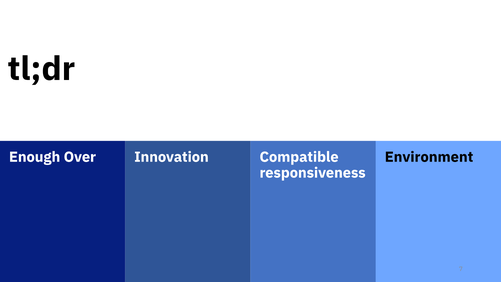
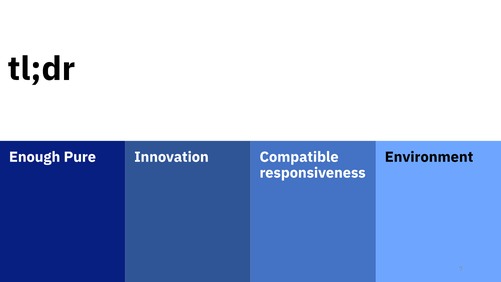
Over: Over -> Pure (80, 157)
